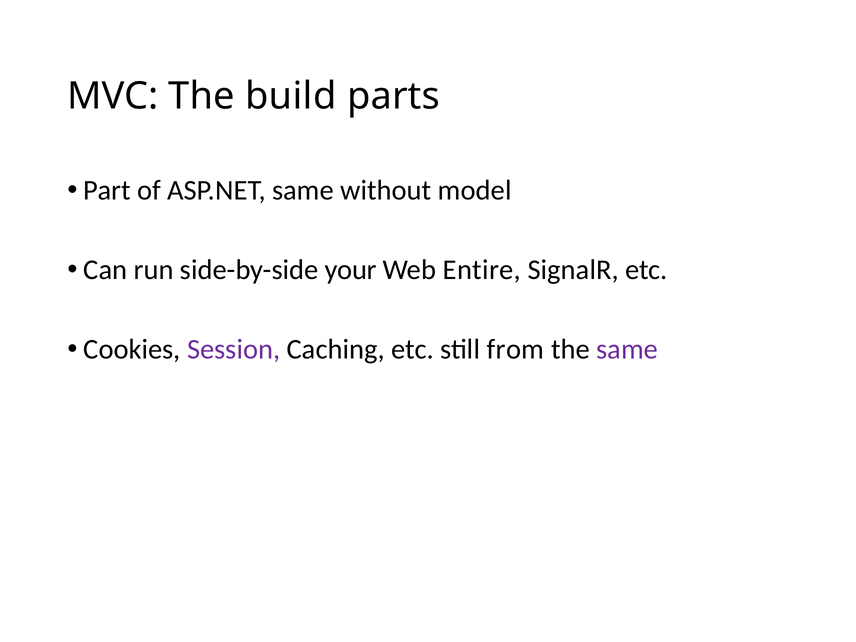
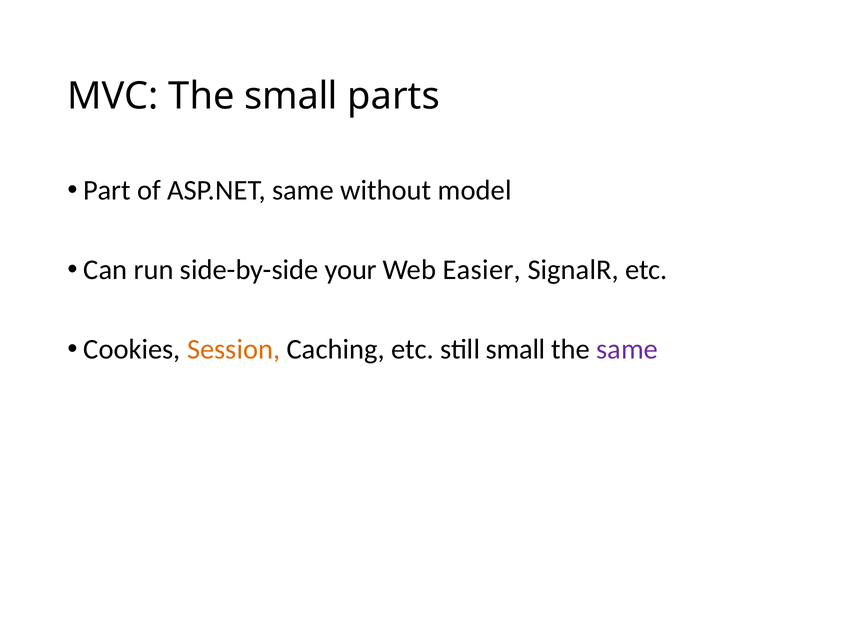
The build: build -> small (291, 96)
Entire: Entire -> Easier (482, 270)
Session colour: purple -> orange (234, 349)
still from: from -> small (516, 349)
